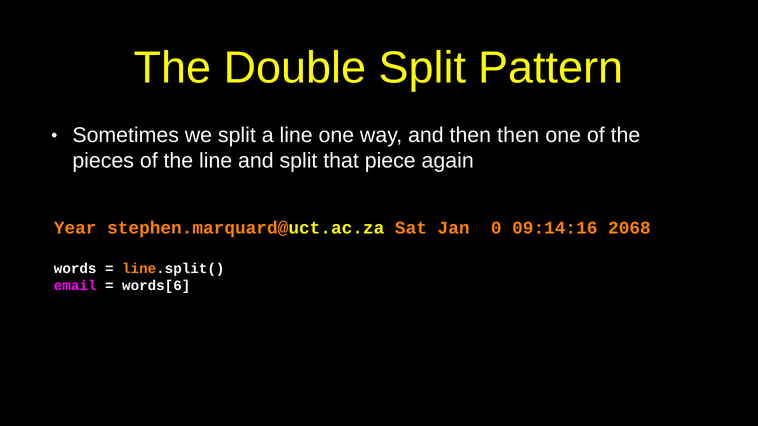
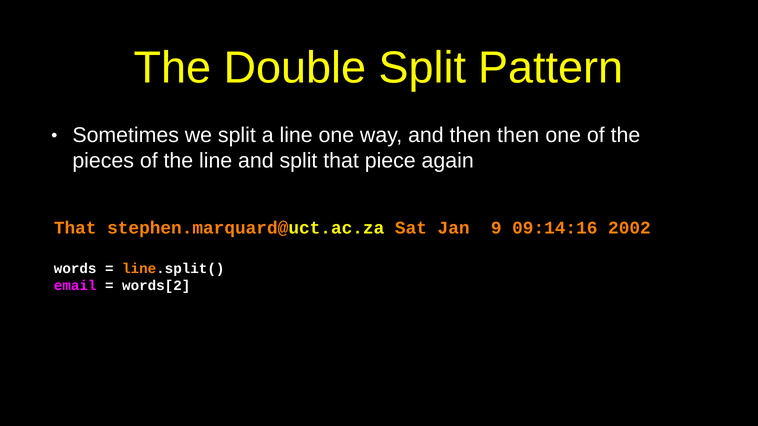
Year: Year -> That (75, 228)
0: 0 -> 9 (496, 228)
2068: 2068 -> 2002 (629, 228)
words[6: words[6 -> words[2 (156, 286)
